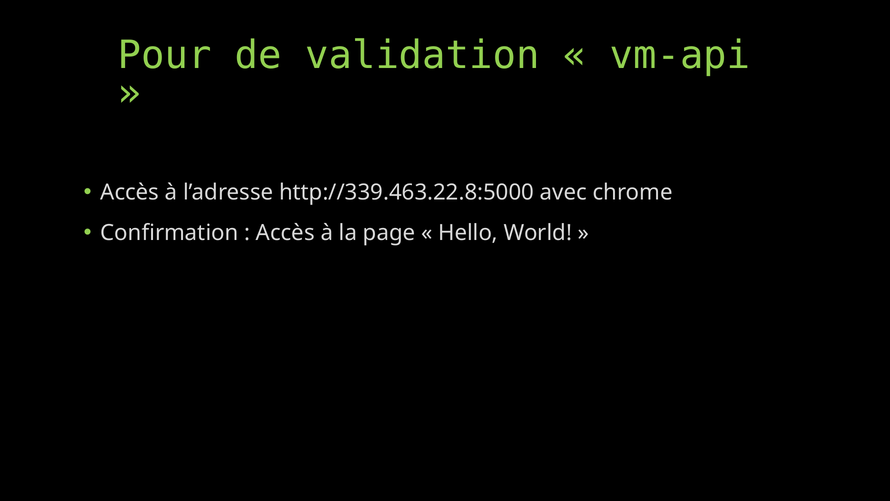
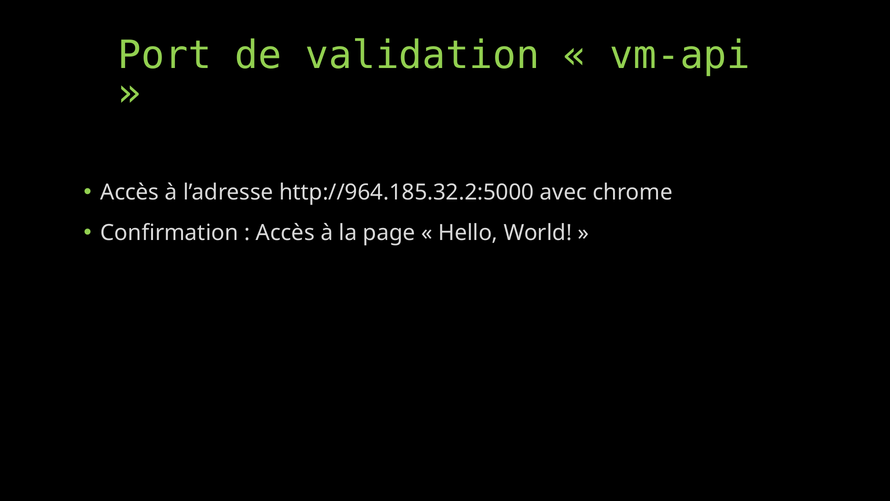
Pour: Pour -> Port (165, 55)
http://339.463.22.8:5000: http://339.463.22.8:5000 -> http://964.185.32.2:5000 (407, 192)
